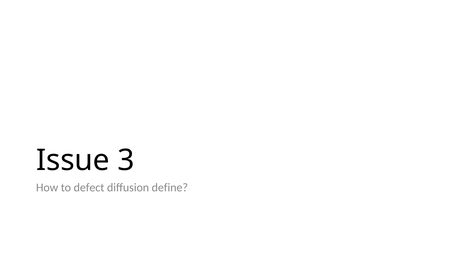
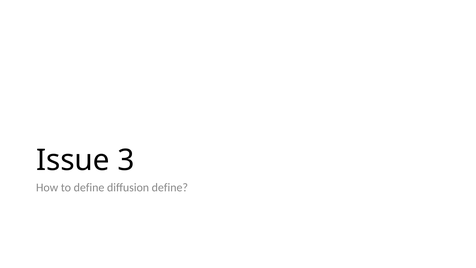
to defect: defect -> define (89, 187)
